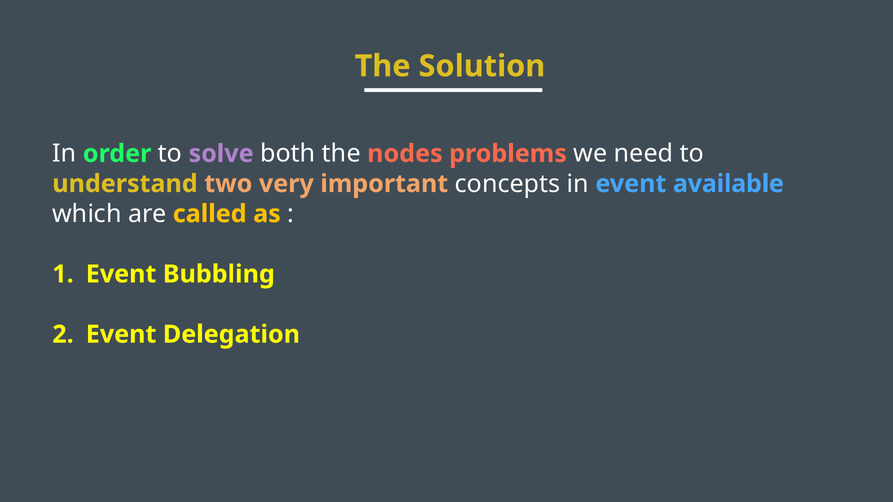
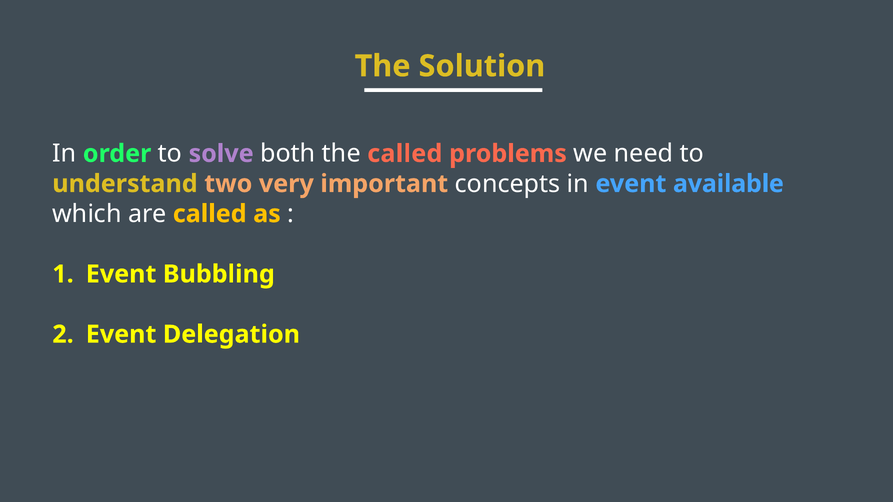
the nodes: nodes -> called (405, 154)
